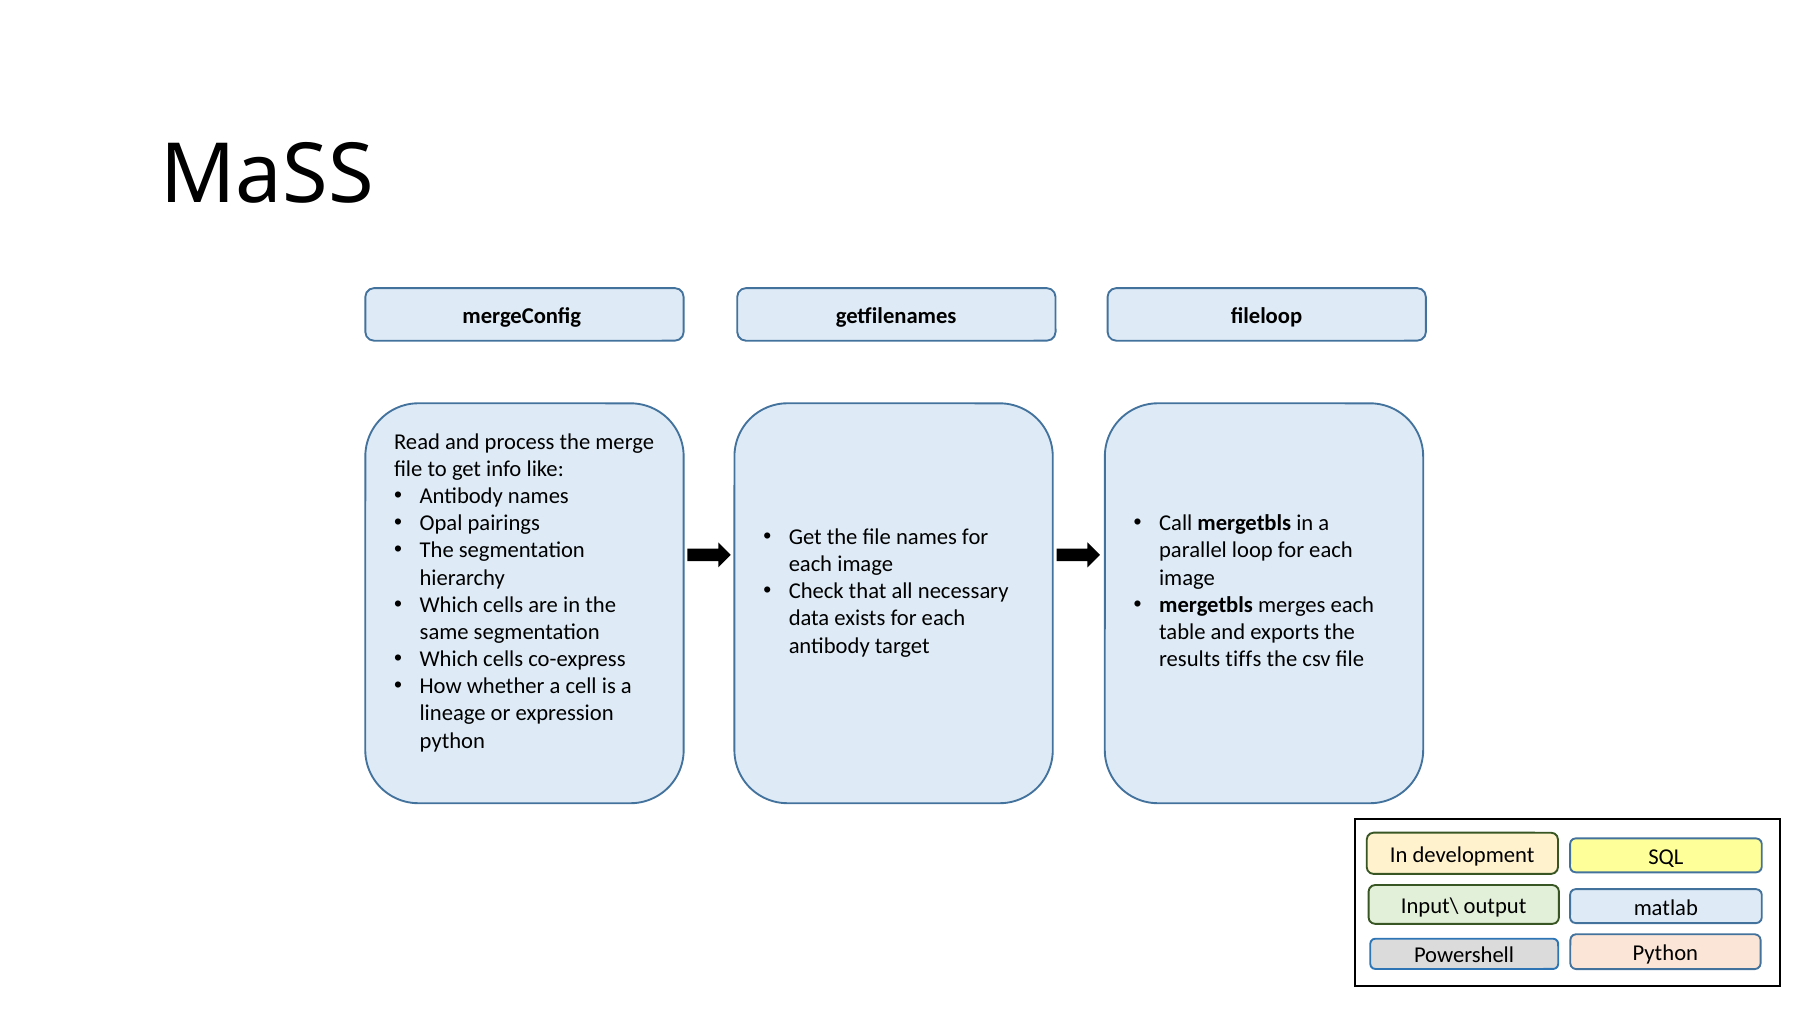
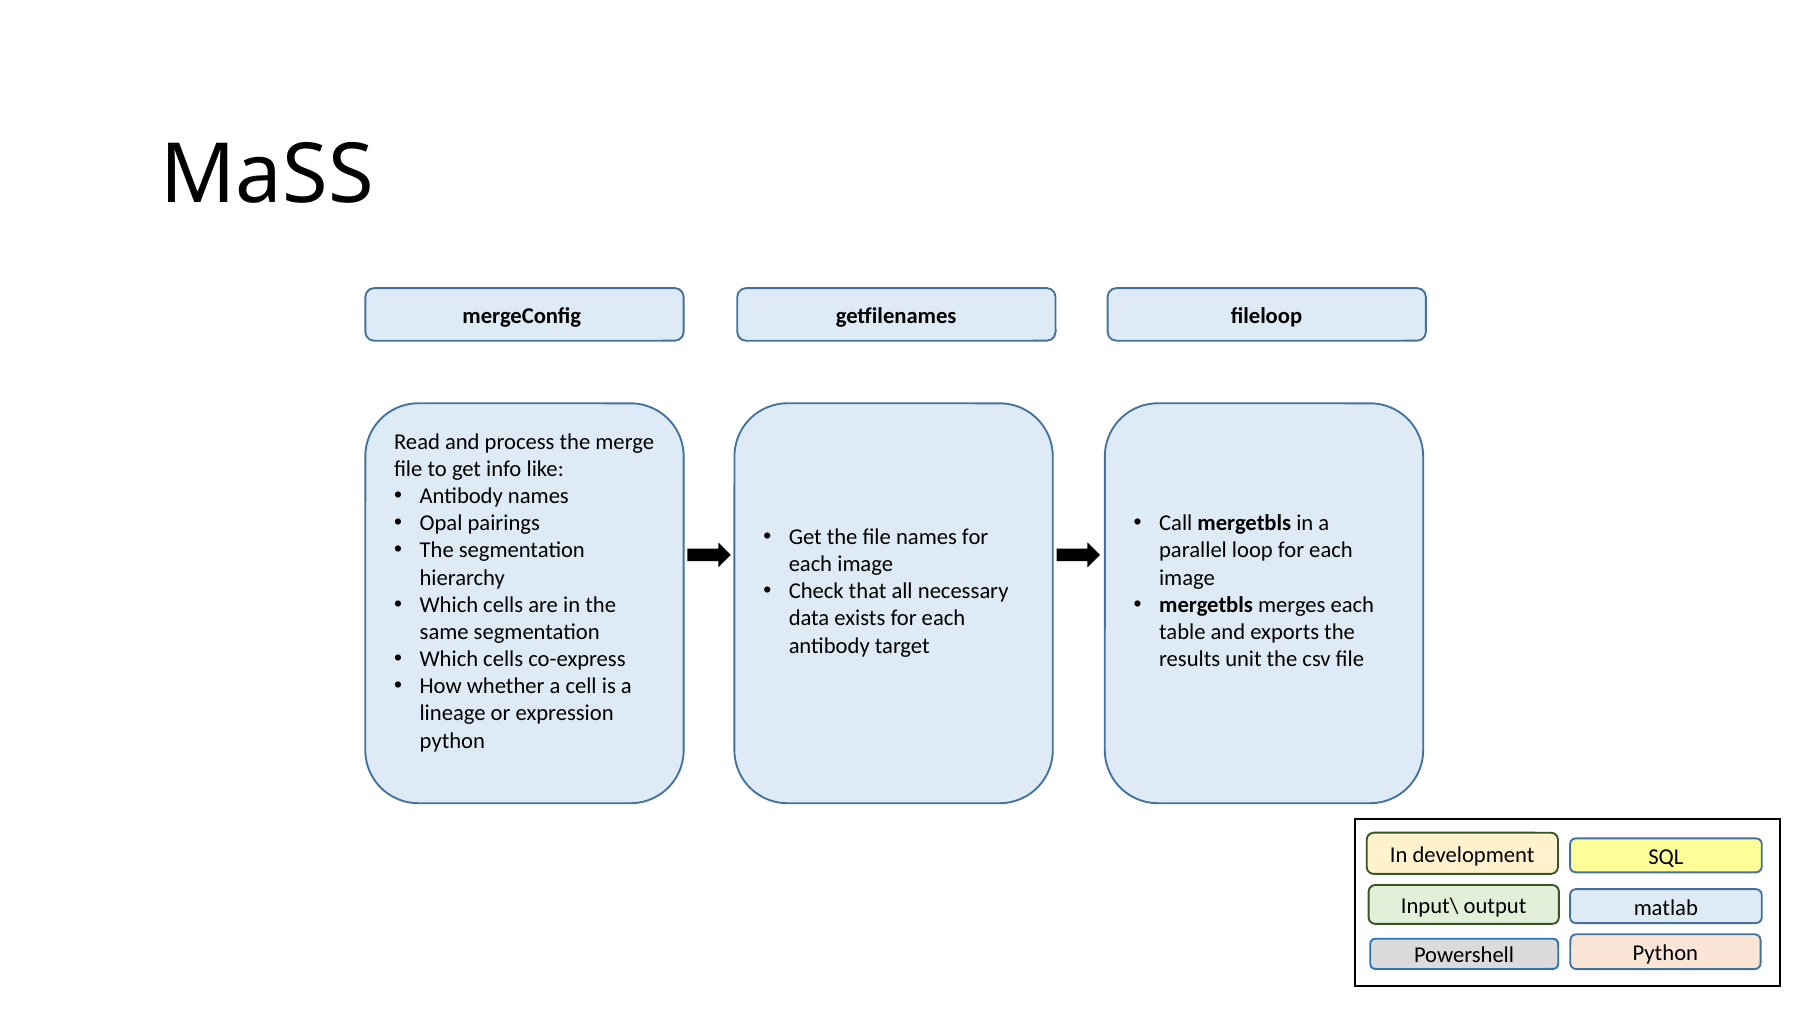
tiffs: tiffs -> unit (1244, 659)
